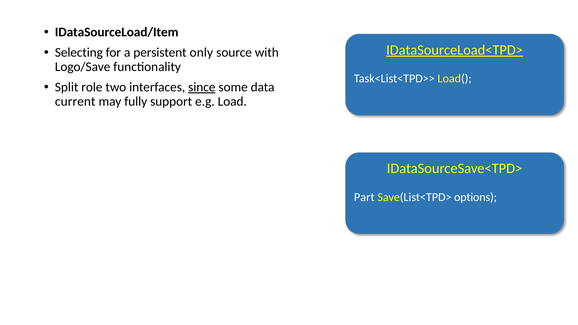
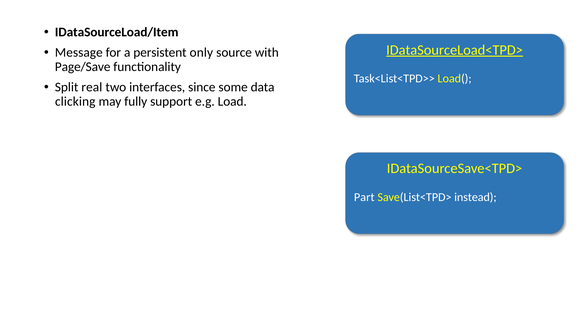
Selecting: Selecting -> Message (79, 53)
Logo/Save: Logo/Save -> Page/Save (83, 67)
role: role -> real (92, 87)
since underline: present -> none (202, 87)
current: current -> clicking (75, 101)
options: options -> instead (475, 197)
